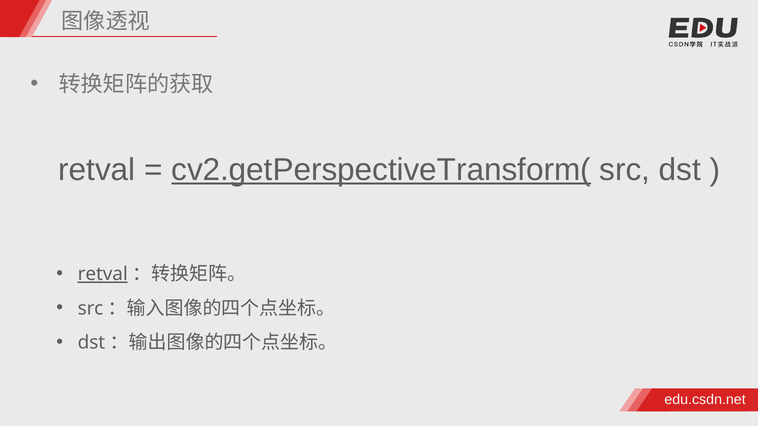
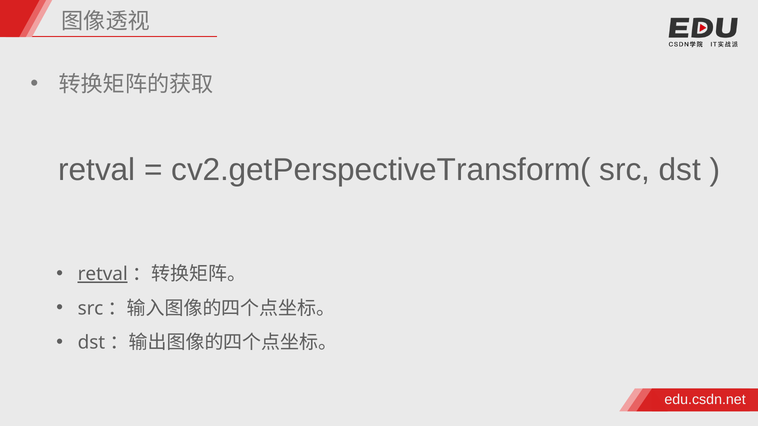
cv2.getPerspectiveTransform( underline: present -> none (381, 170)
